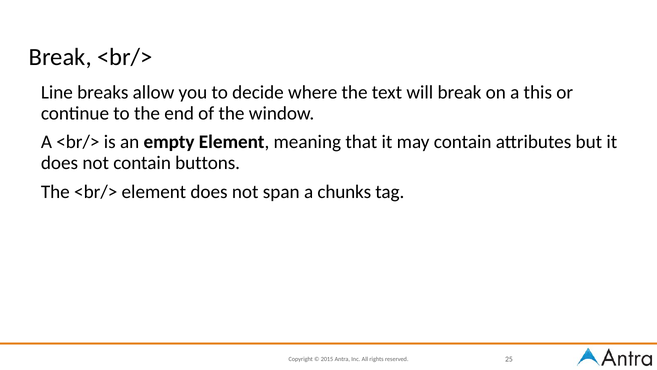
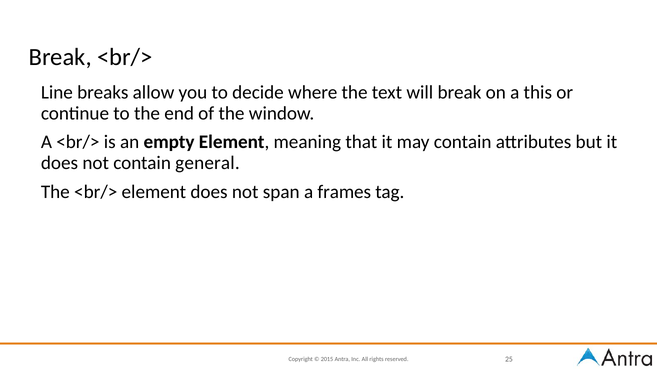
buttons: buttons -> general (207, 163)
chunks: chunks -> frames (344, 192)
